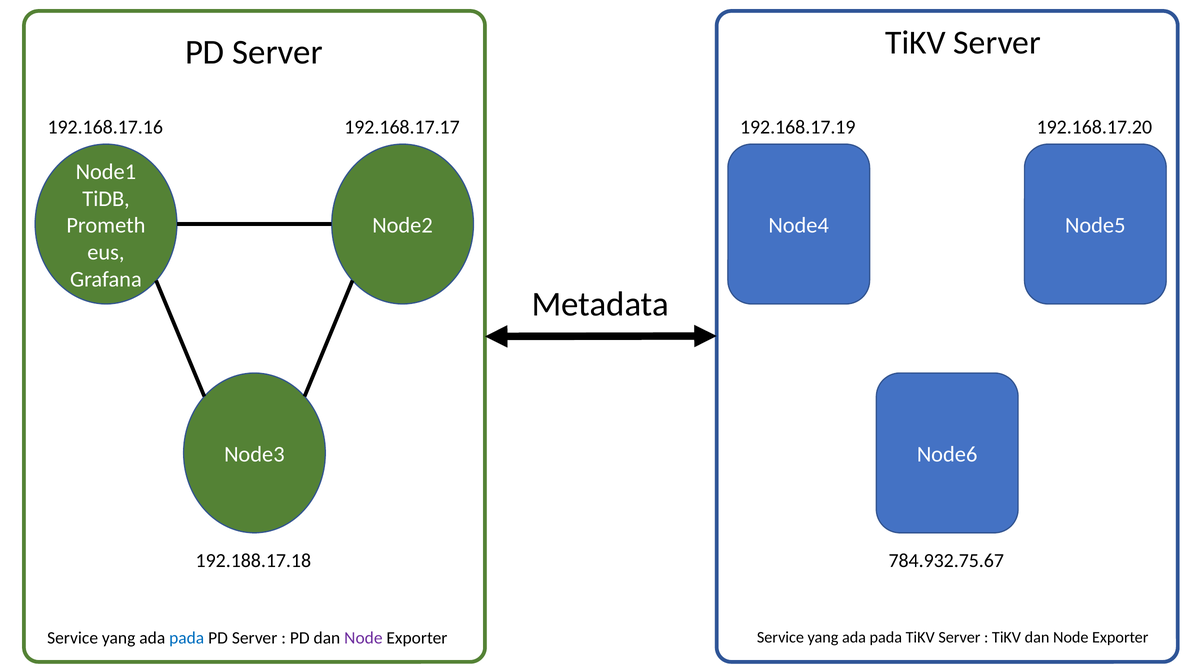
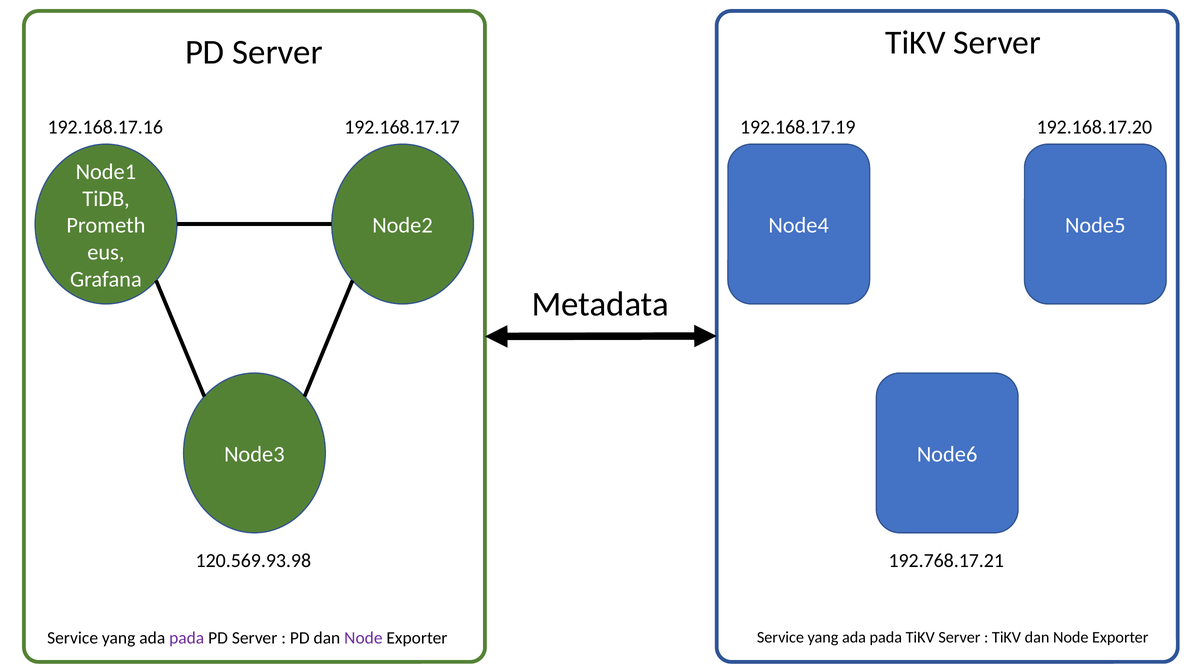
192.188.17.18: 192.188.17.18 -> 120.569.93.98 (253, 561)
784.932.75.67: 784.932.75.67 -> 192.768.17.21 (946, 561)
pada colour: blue -> purple (187, 638)
